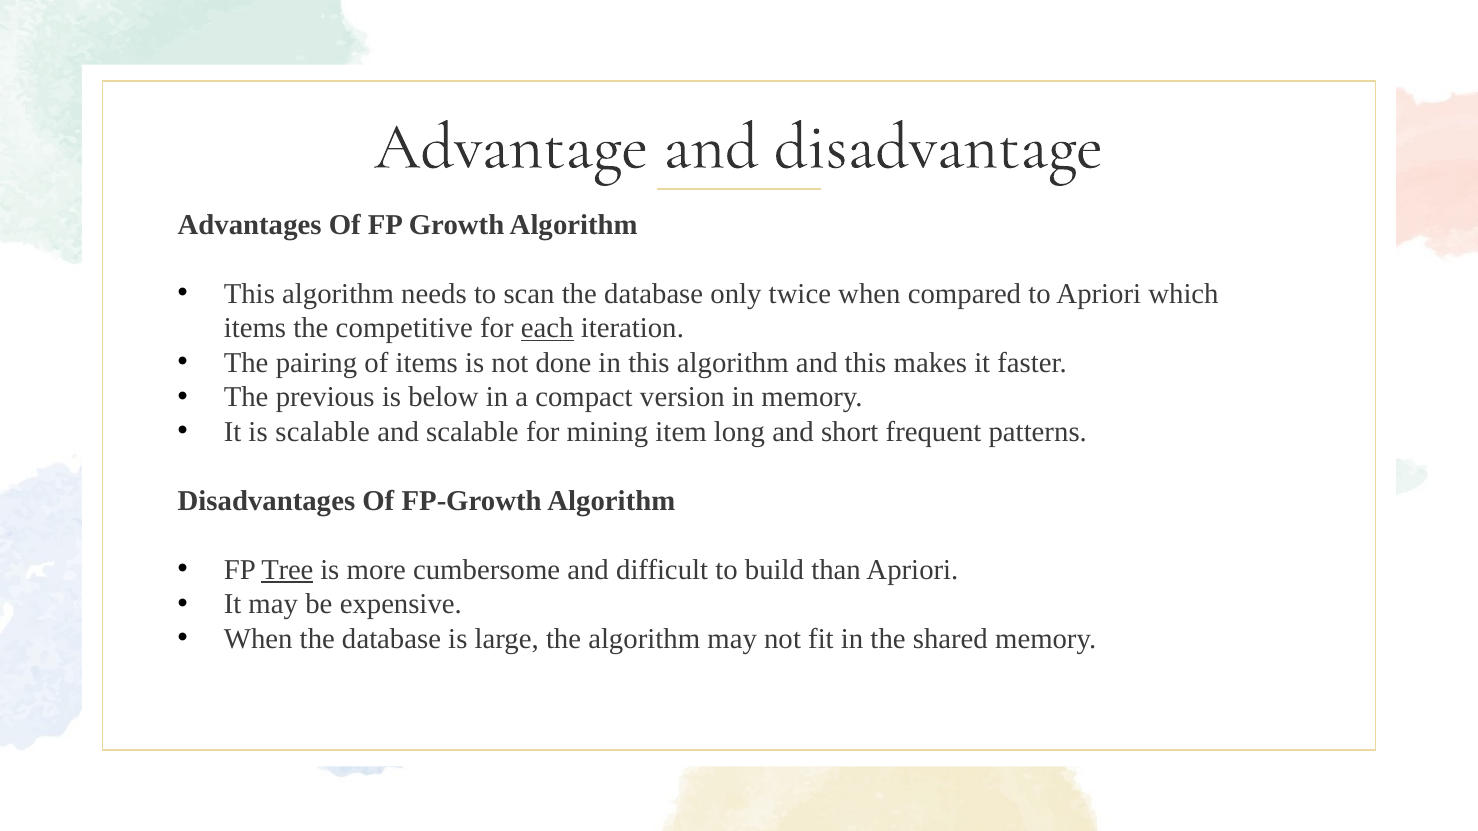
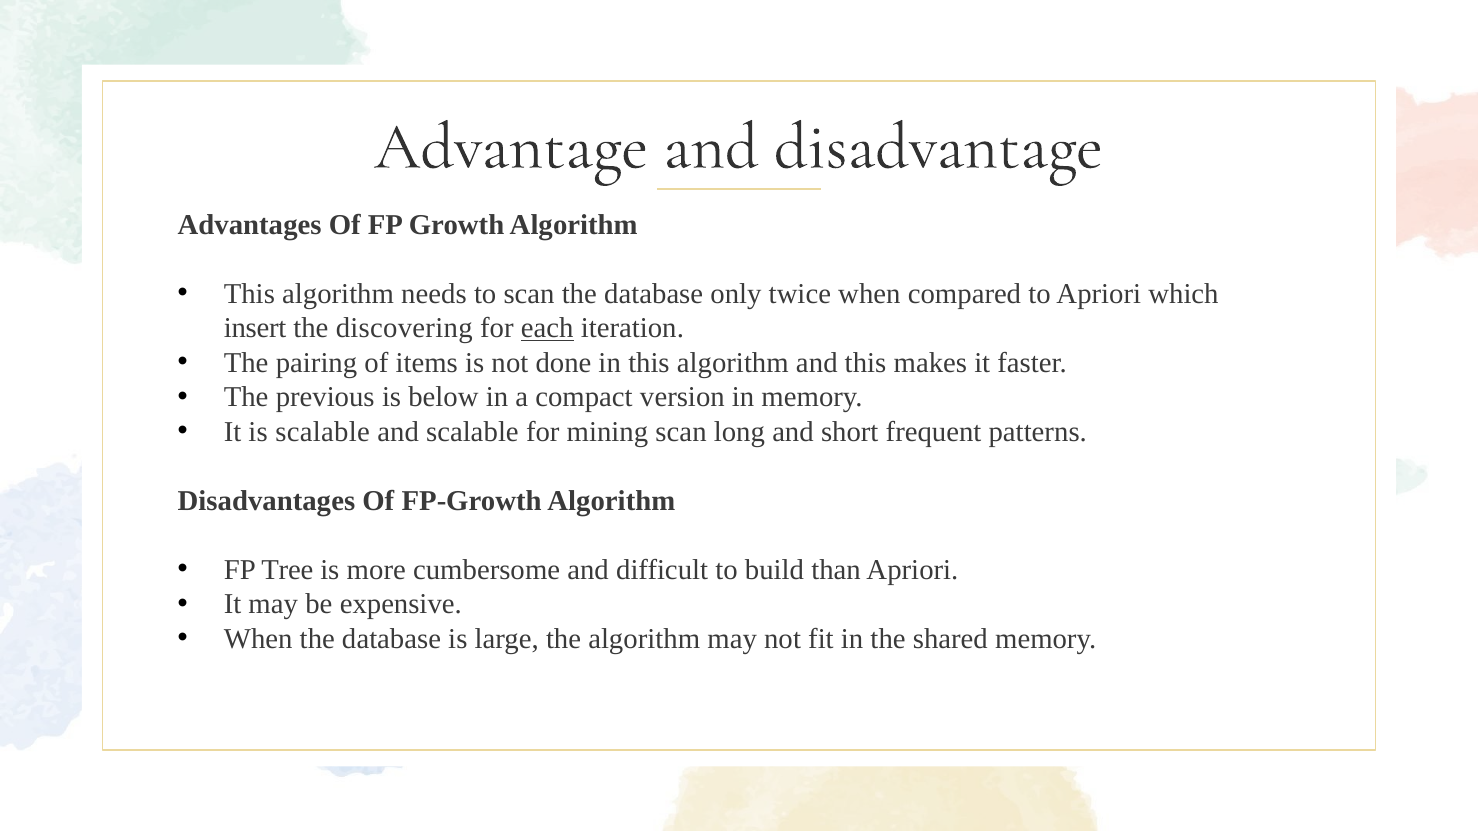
items: items -> insert (255, 328)
competitive: competitive -> discovering (404, 328)
mining item: item -> scan (681, 432)
Tree underline: present -> none (287, 570)
